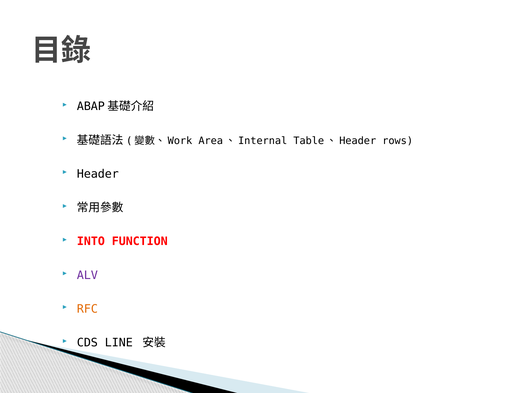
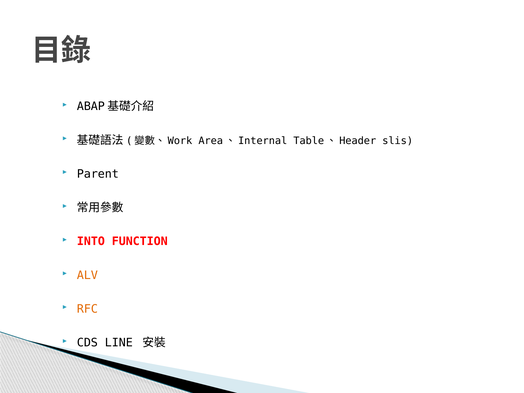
rows: rows -> slis (398, 141)
Header: Header -> Parent (98, 174)
ALV colour: purple -> orange (87, 275)
